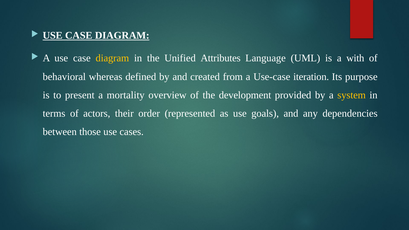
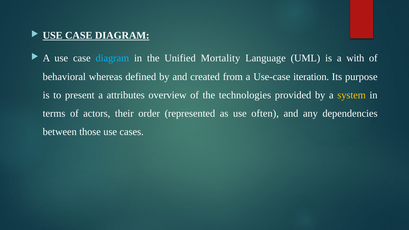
diagram colour: yellow -> light blue (112, 58)
Attributes: Attributes -> Mortality (221, 58)
mortality: mortality -> attributes (126, 95)
development: development -> technologies (245, 95)
goals: goals -> often (265, 113)
